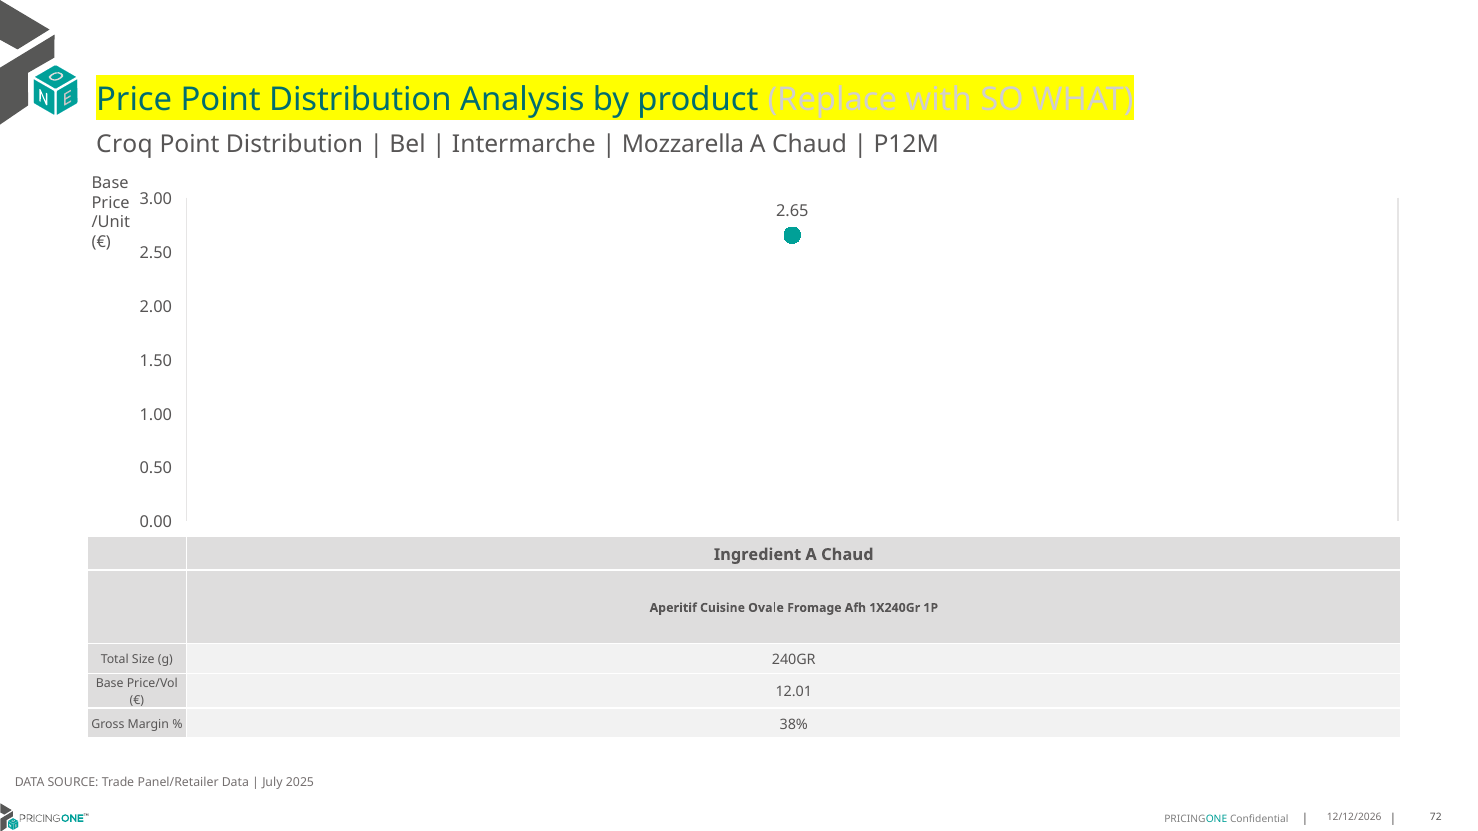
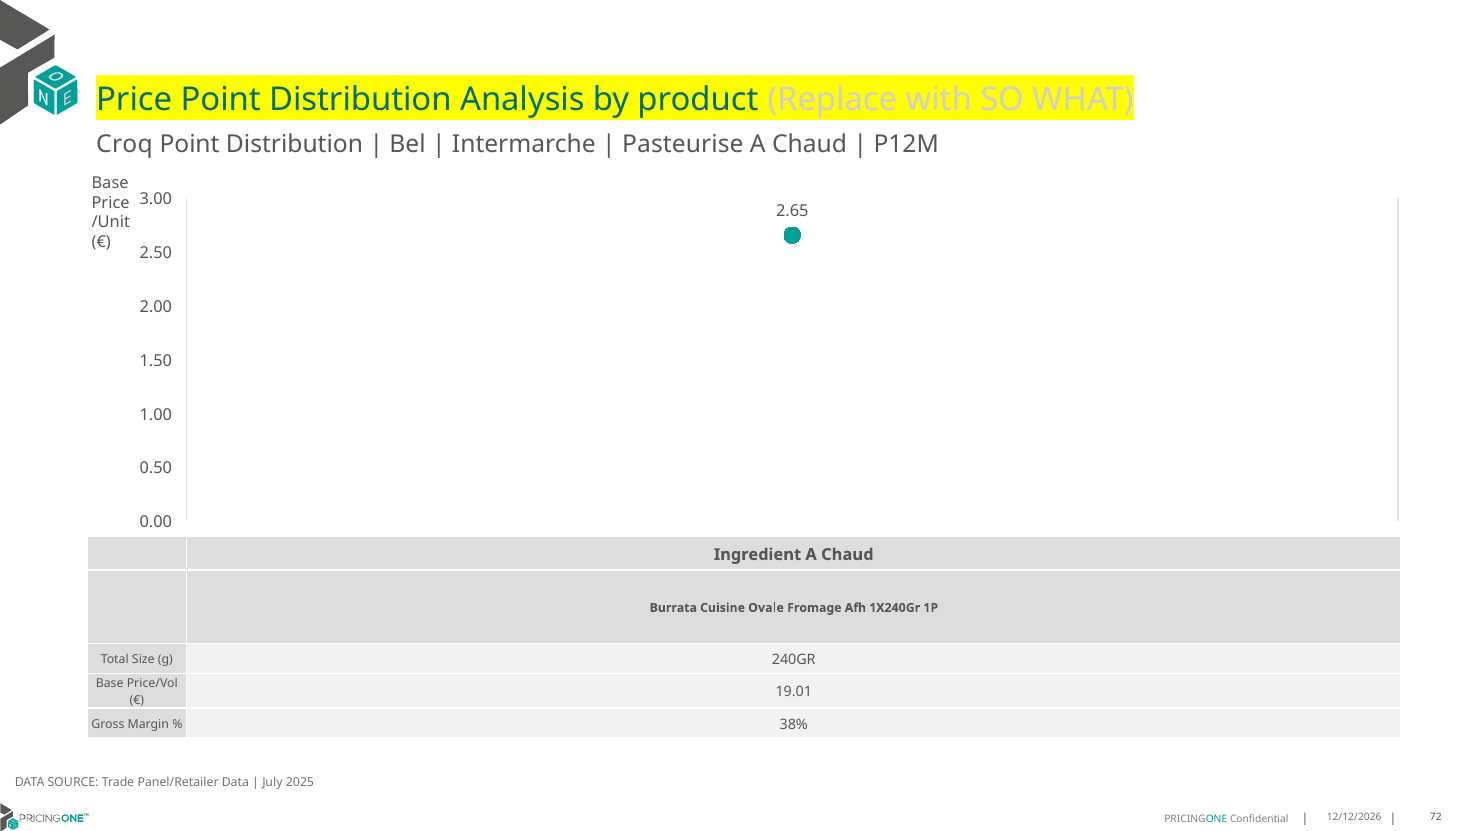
Mozzarella: Mozzarella -> Pasteurise (683, 144)
Aperitif: Aperitif -> Burrata (673, 608)
12.01: 12.01 -> 19.01 (794, 692)
